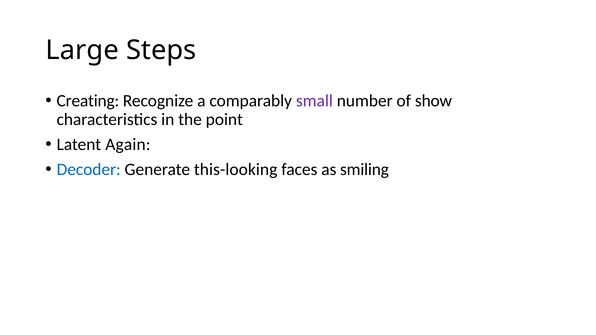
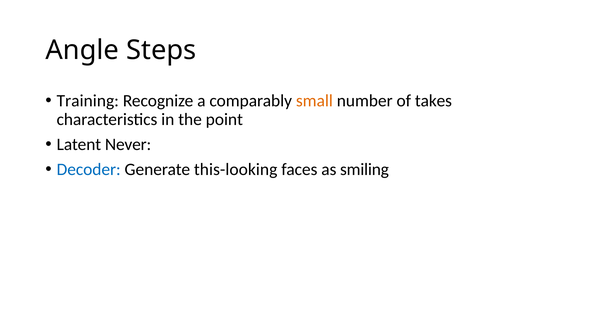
Large: Large -> Angle (82, 50)
Creating: Creating -> Training (88, 101)
small colour: purple -> orange (314, 101)
show: show -> takes (433, 101)
Again: Again -> Never (128, 145)
